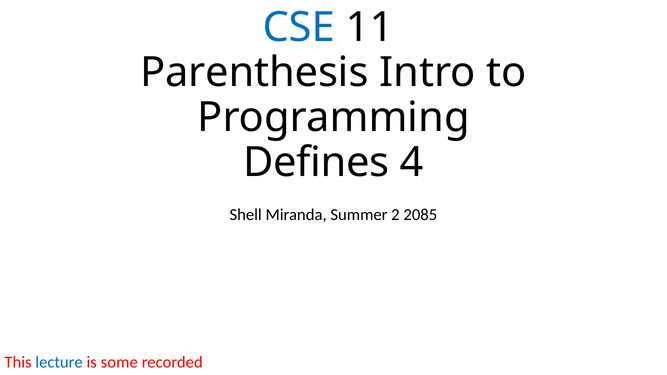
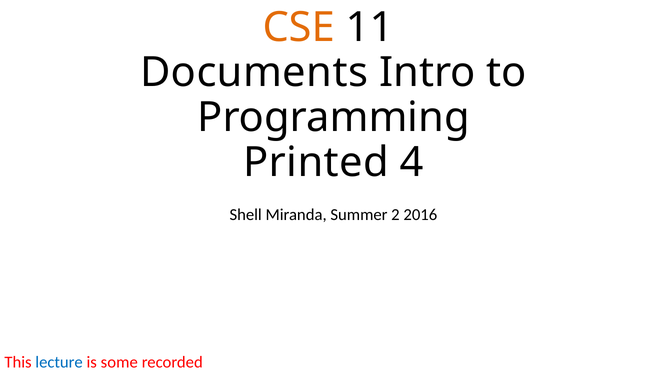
CSE colour: blue -> orange (299, 27)
Parenthesis: Parenthesis -> Documents (254, 72)
Defines: Defines -> Printed (316, 163)
2085: 2085 -> 2016 (420, 215)
